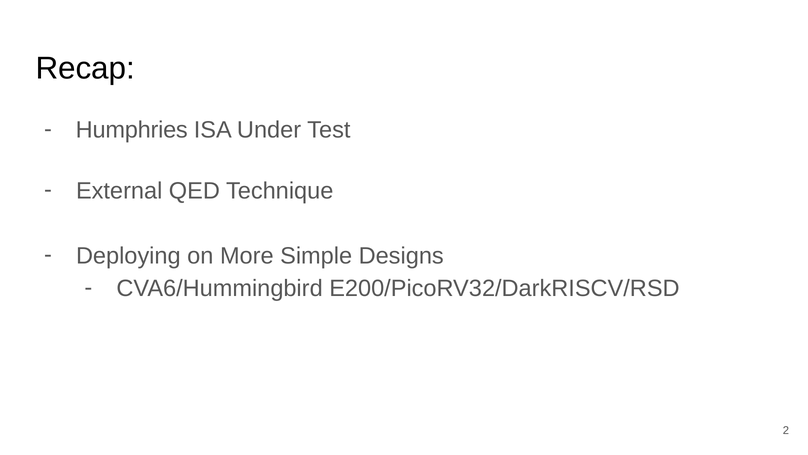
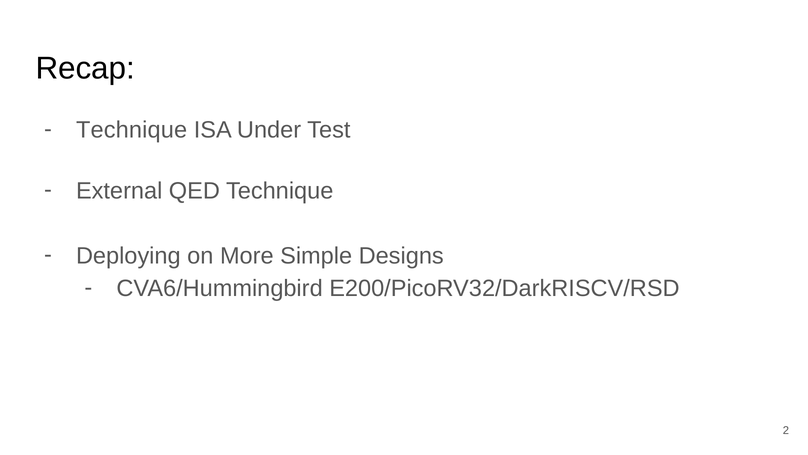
Humphries: Humphries -> Technique (132, 130)
